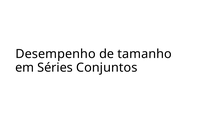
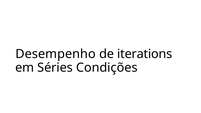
tamanho: tamanho -> iterations (145, 54)
Conjuntos: Conjuntos -> Condições (107, 68)
